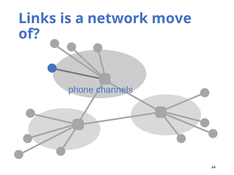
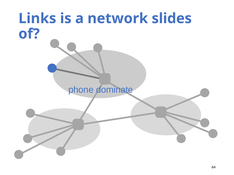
move: move -> slides (172, 18)
channels: channels -> dominate (115, 90)
